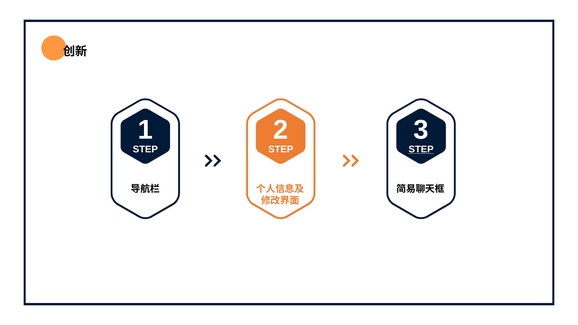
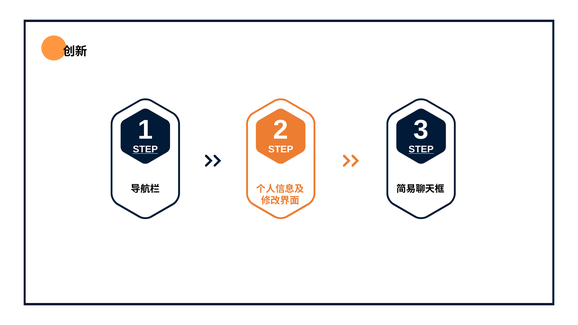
STEP underline: none -> present (145, 149)
